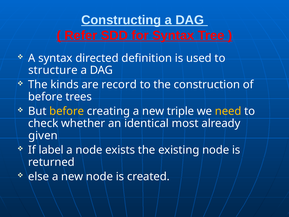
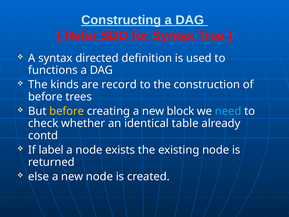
structure: structure -> functions (53, 70)
triple: triple -> block (181, 111)
need colour: yellow -> light blue (228, 111)
most: most -> table (185, 123)
given: given -> contd (43, 135)
